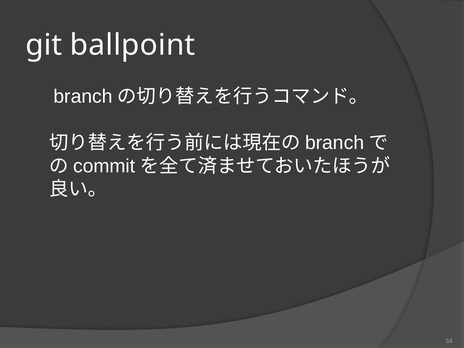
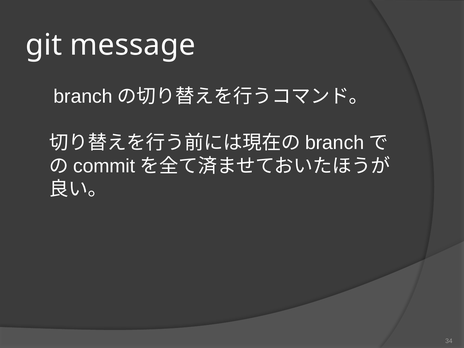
ballpoint: ballpoint -> message (133, 45)
